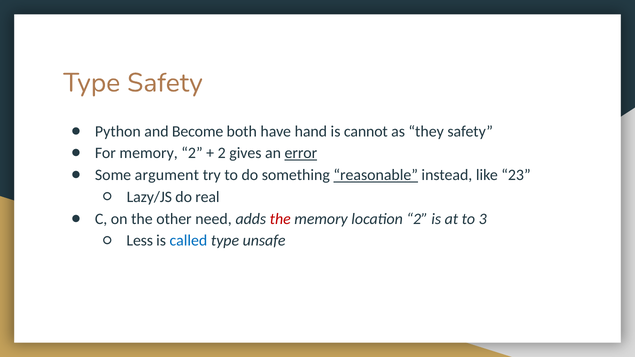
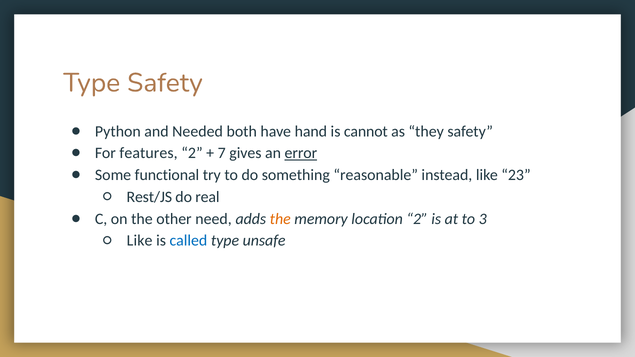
Become: Become -> Needed (198, 131)
For memory: memory -> features (149, 153)
2: 2 -> 7 (222, 153)
argument: argument -> functional (167, 175)
reasonable underline: present -> none (376, 175)
Lazy/JS: Lazy/JS -> Rest/JS (149, 197)
the colour: red -> orange (280, 219)
Less: Less -> Like (140, 241)
